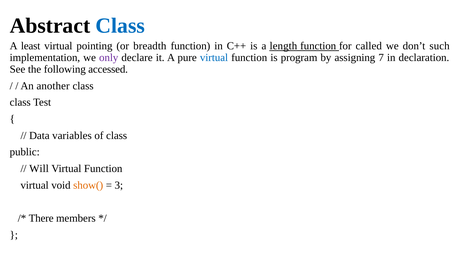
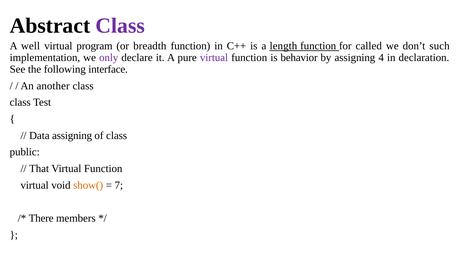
Class colour: blue -> purple (120, 26)
least: least -> well (31, 46)
pointing: pointing -> program (94, 46)
virtual colour: blue -> purple (214, 58)
program: program -> behavior (299, 58)
7: 7 -> 4 (381, 58)
accessed: accessed -> interface (108, 69)
Data variables: variables -> assigning (72, 136)
Will: Will -> That (39, 169)
3: 3 -> 7 (119, 186)
